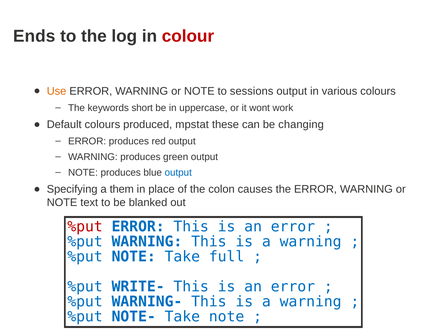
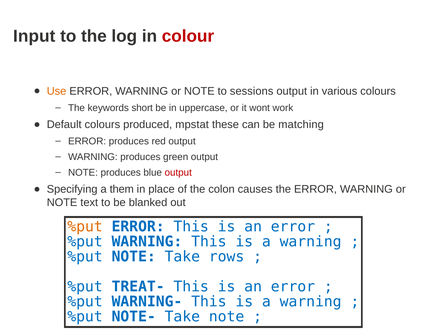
Ends: Ends -> Input (34, 36)
changing: changing -> matching (301, 125)
output colour: blue -> red (178, 172)
%put colour: red -> orange (85, 226)
full: full -> rows (227, 256)
WRITE-: WRITE- -> TREAT- (138, 286)
